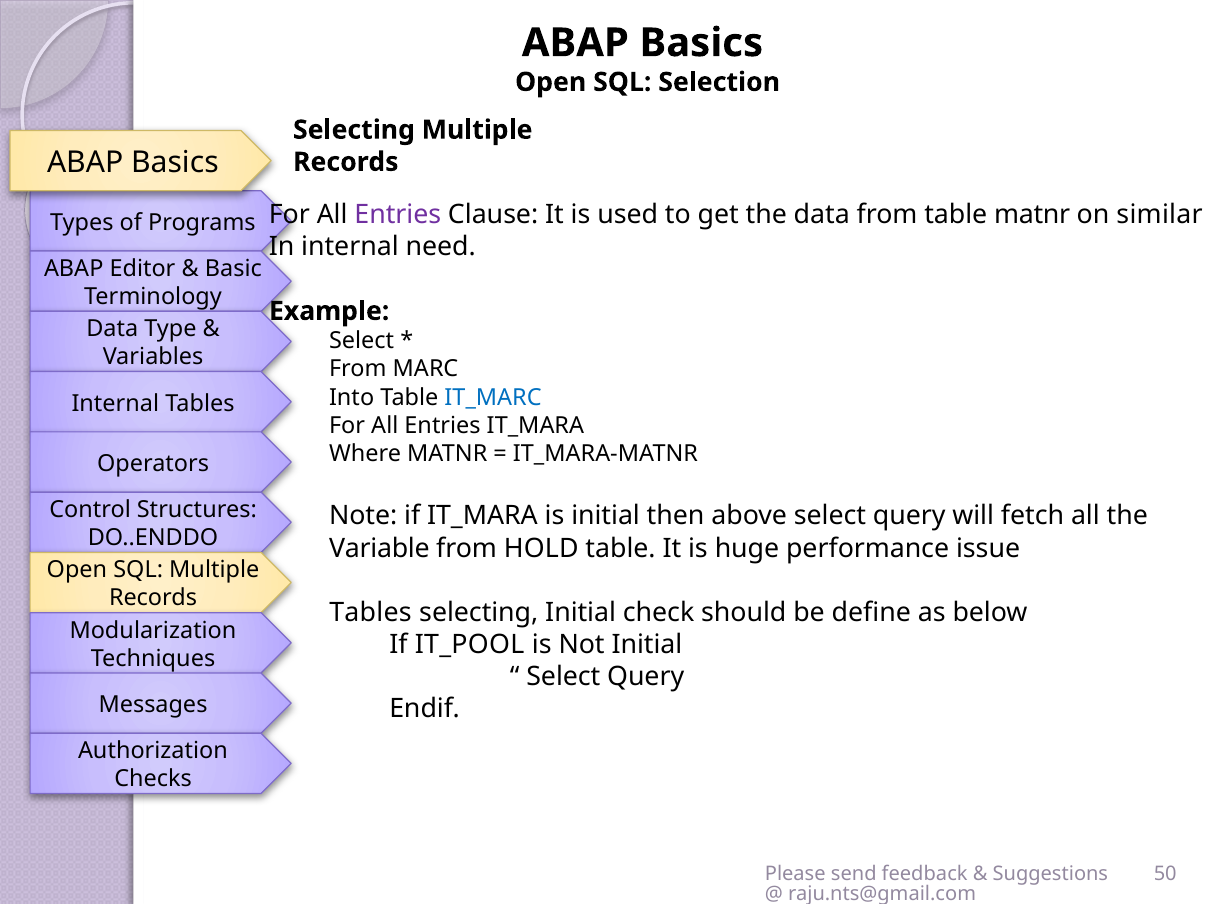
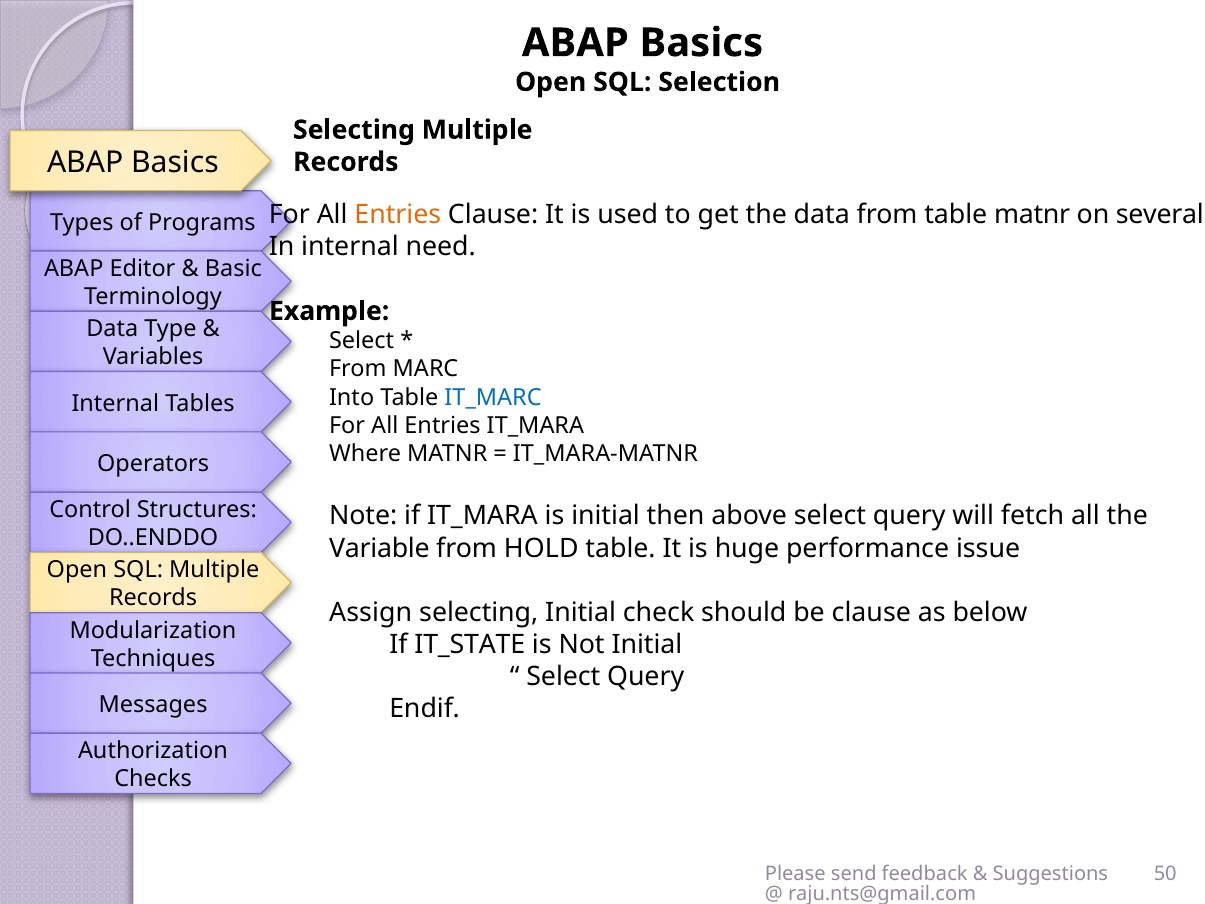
Entries colour: purple -> orange (398, 215)
similar: similar -> several (1160, 215)
Tables: Tables -> Assign (371, 612)
be define: define -> clause (871, 612)
IT_POOL: IT_POOL -> IT_STATE (470, 644)
